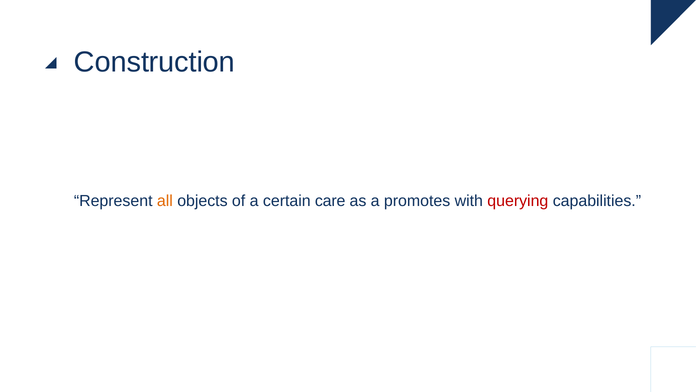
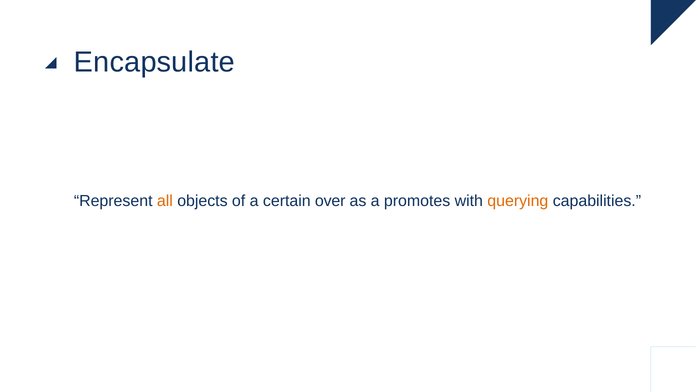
Construction: Construction -> Encapsulate (154, 62)
care: care -> over (330, 201)
querying colour: red -> orange (518, 201)
